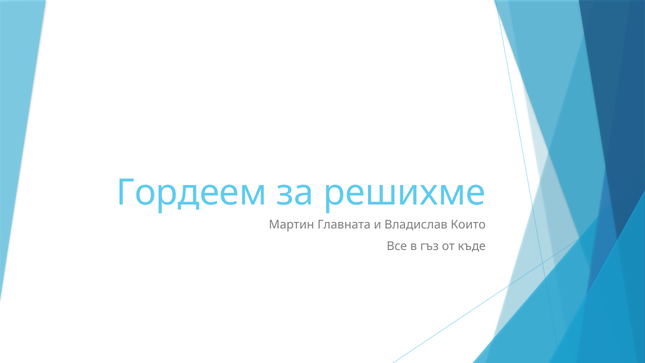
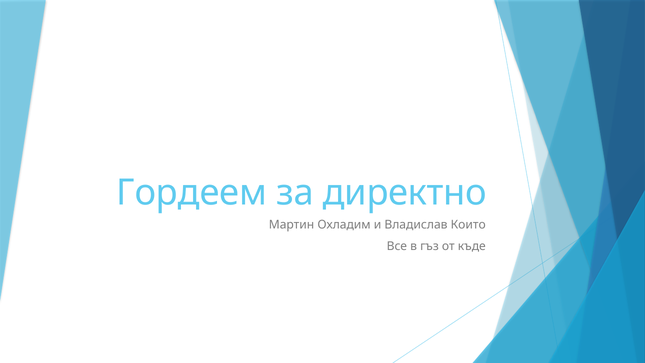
решихме: решихме -> директно (405, 193)
Главната: Главната -> Охладим (344, 225)
